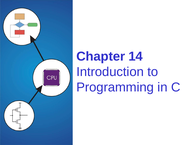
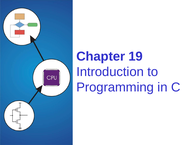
14: 14 -> 19 (136, 57)
